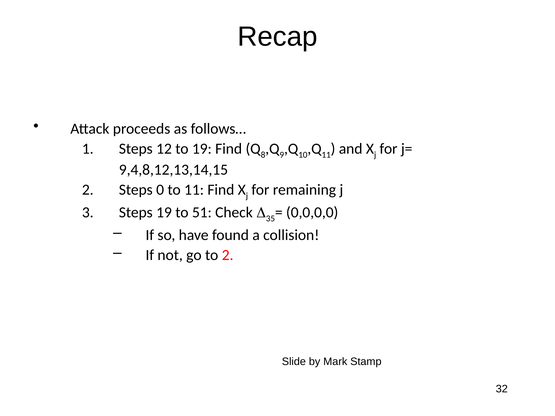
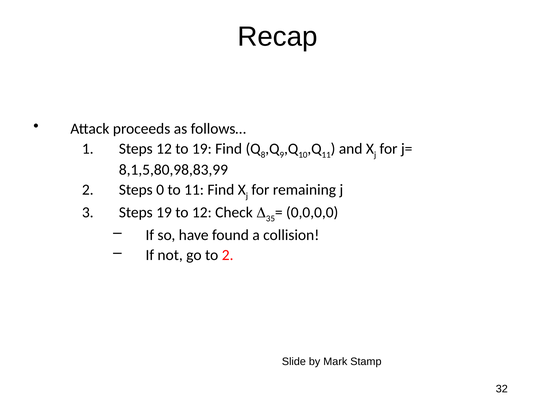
9,4,8,12,13,14,15: 9,4,8,12,13,14,15 -> 8,1,5,80,98,83,99 (173, 170)
to 51: 51 -> 12 (202, 213)
